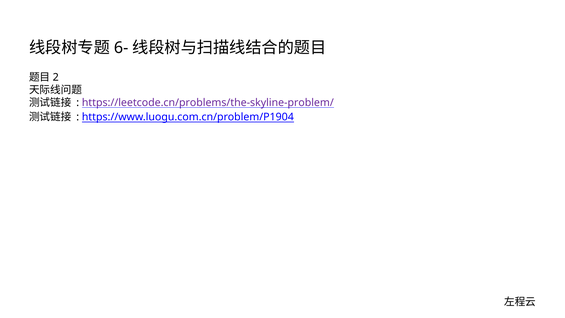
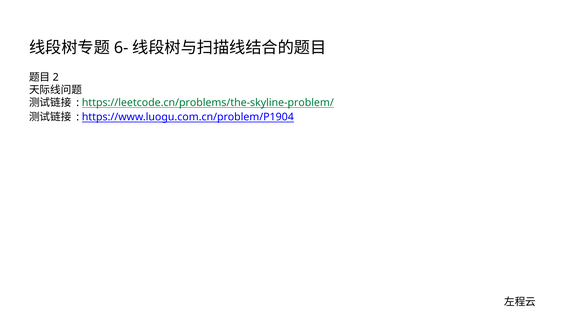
https://leetcode.cn/problems/the-skyline-problem/ colour: purple -> green (208, 103)
